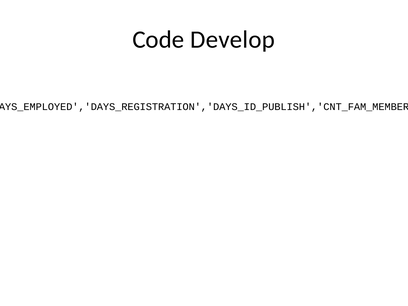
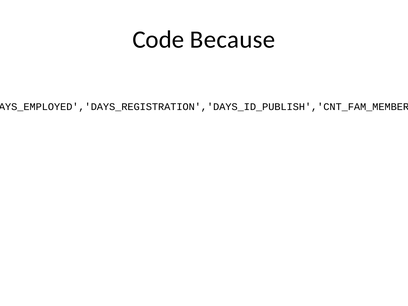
Develop: Develop -> Because (233, 39)
